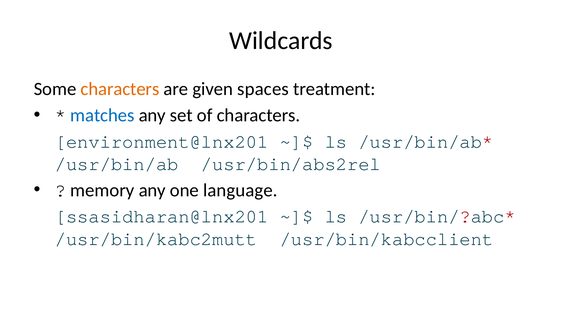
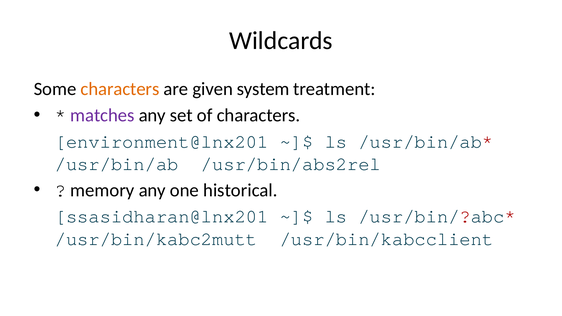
spaces: spaces -> system (263, 89)
matches colour: blue -> purple (102, 115)
language: language -> historical (240, 190)
